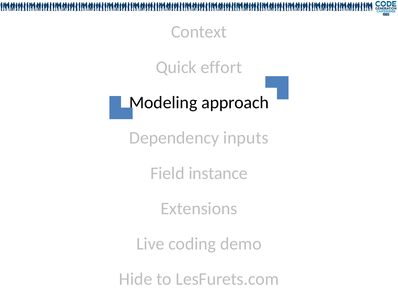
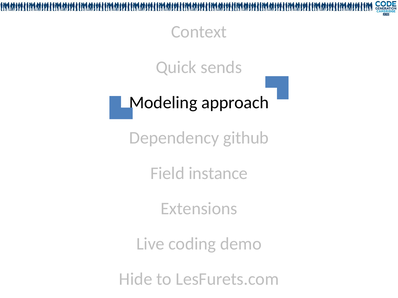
effort: effort -> sends (221, 67)
inputs: inputs -> github (246, 138)
